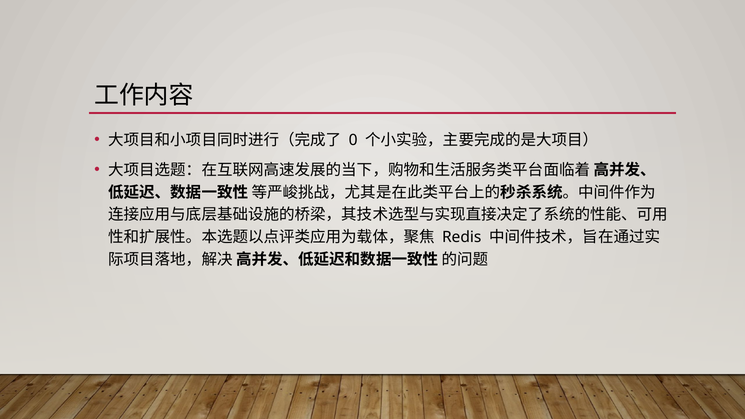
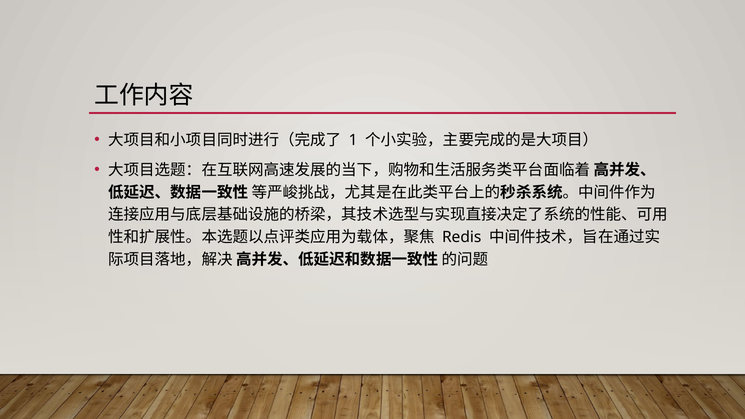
0: 0 -> 1 (353, 140)
